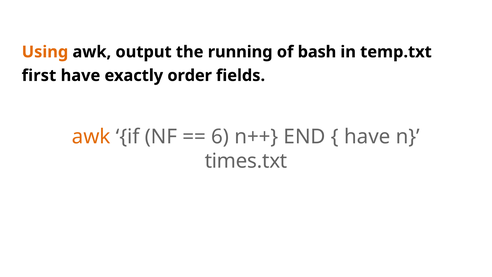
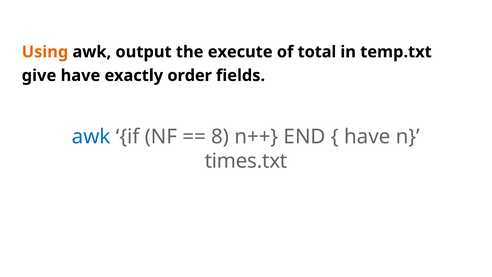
running: running -> execute (240, 52)
bash: bash -> total (317, 52)
first: first -> give (39, 75)
awk colour: orange -> blue (91, 136)
6: 6 -> 8 (220, 136)
